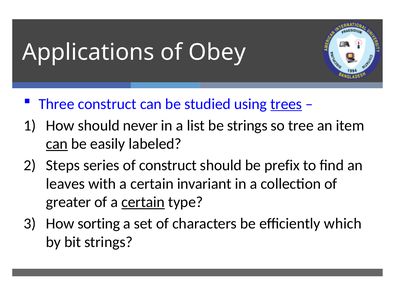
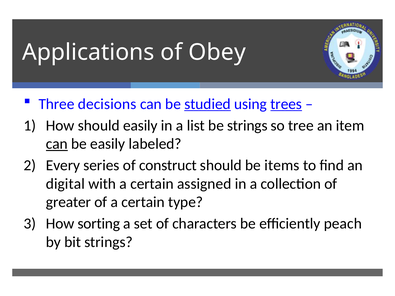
Three construct: construct -> decisions (107, 104)
studied underline: none -> present (208, 104)
should never: never -> easily (140, 126)
Steps: Steps -> Every (63, 165)
prefix: prefix -> items (282, 165)
leaves: leaves -> digital (65, 184)
invariant: invariant -> assigned (204, 184)
certain underline: present -> none (143, 202)
which: which -> peach (343, 224)
